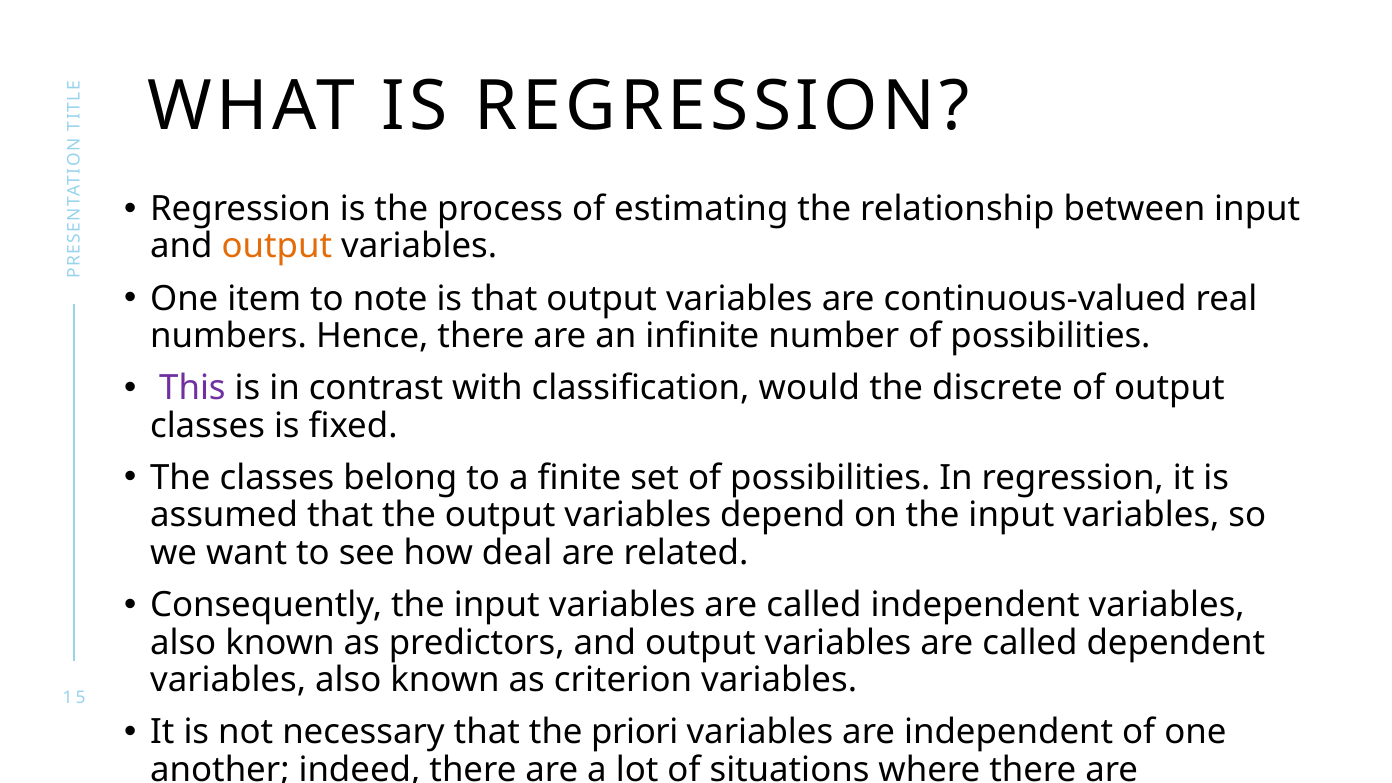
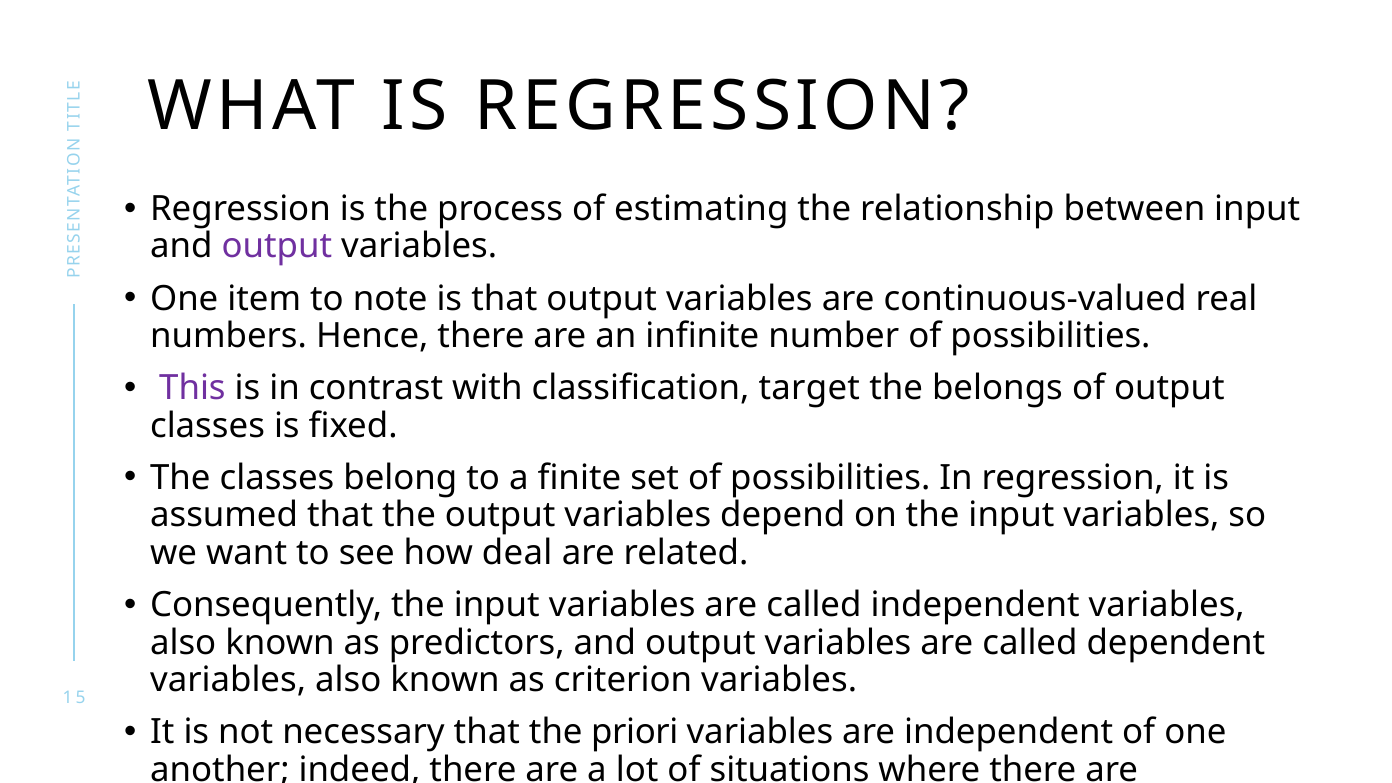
output colour: orange -> purple (277, 247)
would: would -> target (809, 388)
discrete: discrete -> belongs (997, 388)
